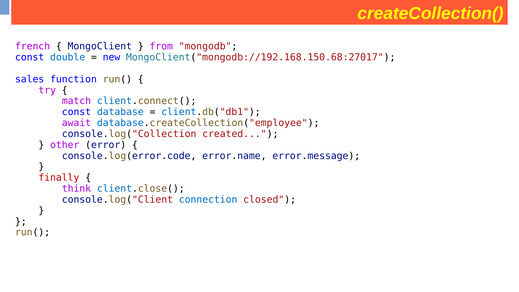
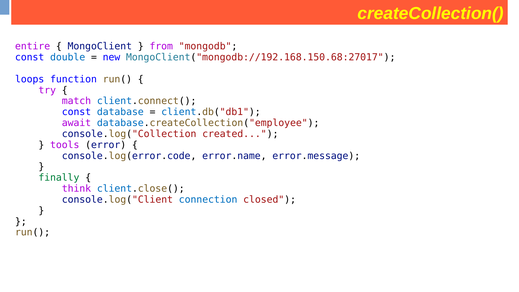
french: french -> entire (33, 46)
sales: sales -> loops (30, 79)
other: other -> tools (65, 145)
finally colour: red -> green (59, 178)
